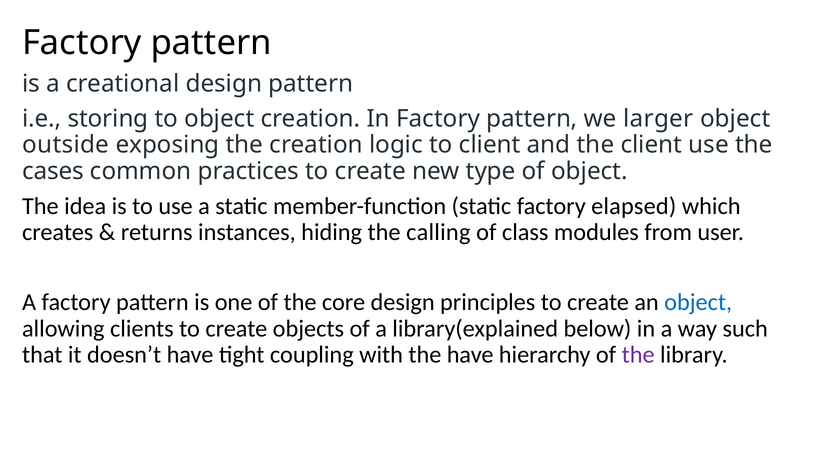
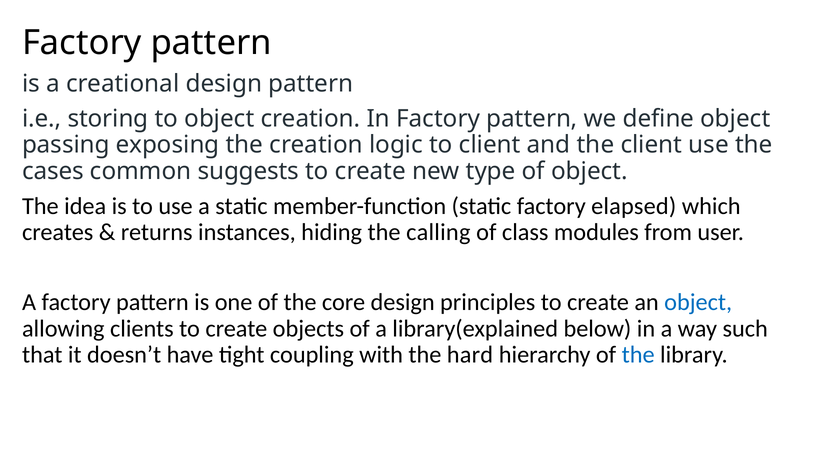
larger: larger -> define (659, 119)
outside: outside -> passing (66, 145)
practices: practices -> suggests (248, 171)
the have: have -> hard (470, 355)
the colour: purple -> blue (638, 355)
